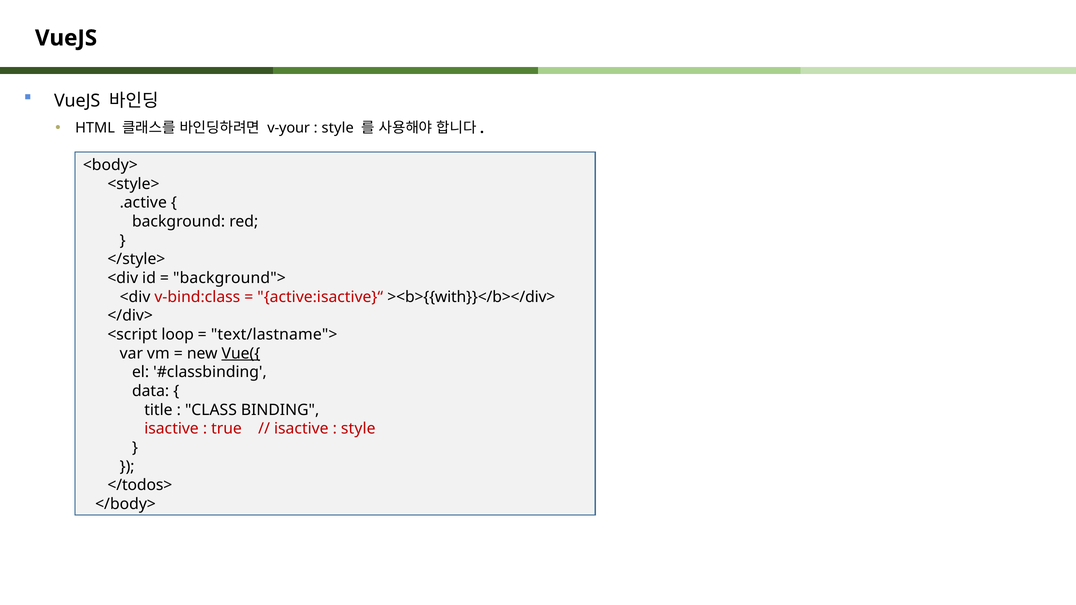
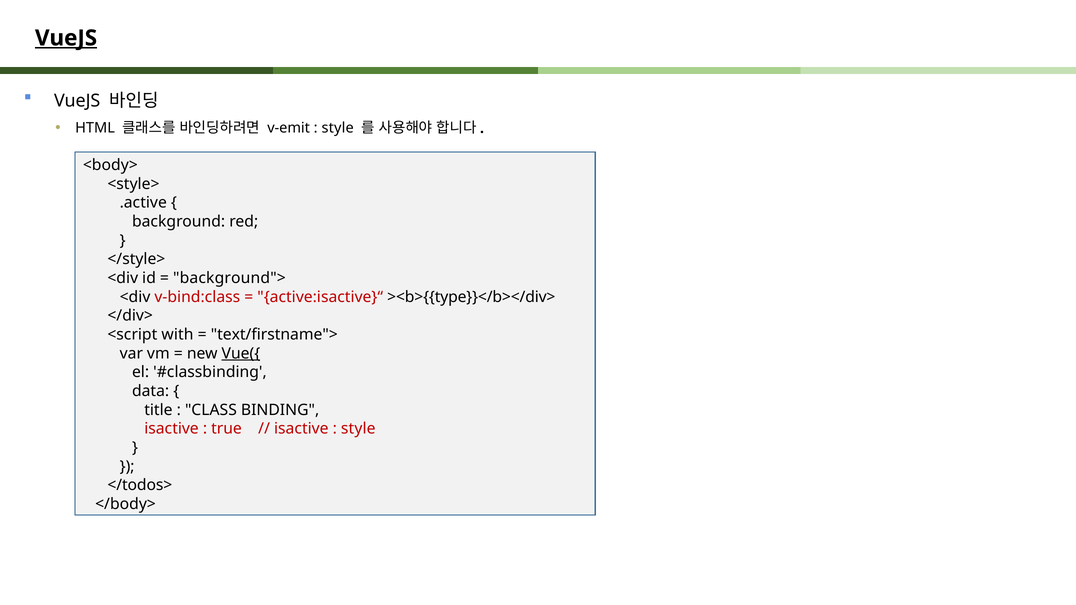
VueJS underline: none -> present (66, 38)
v-your: v-your -> v-emit (289, 128)
><b>{{with}}</b></div>: ><b>{{with}}</b></div> -> ><b>{{type}}</b></div> (471, 297)
loop: loop -> with (178, 335)
text/lastname">: text/lastname"> -> text/firstname"> (274, 335)
